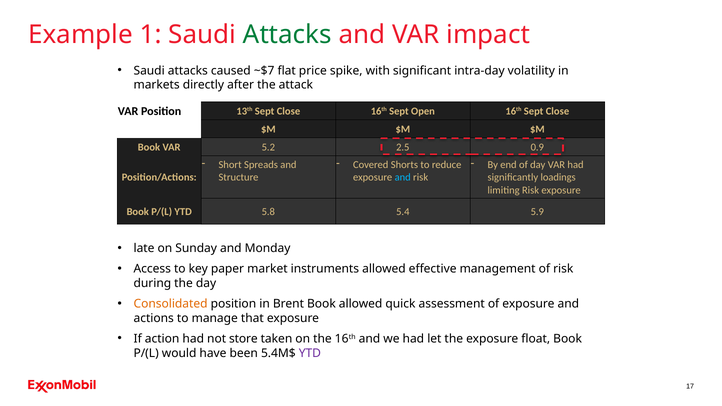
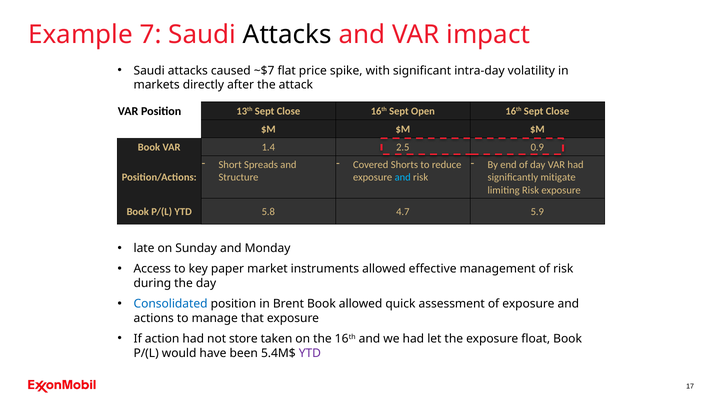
1: 1 -> 7 (151, 35)
Attacks colour: green -> black (287, 35)
5.2: 5.2 -> 1.4 (268, 147)
loadings: loadings -> mitigate (558, 177)
5.4: 5.4 -> 4.7 (403, 212)
Consolidated colour: orange -> blue (171, 304)
